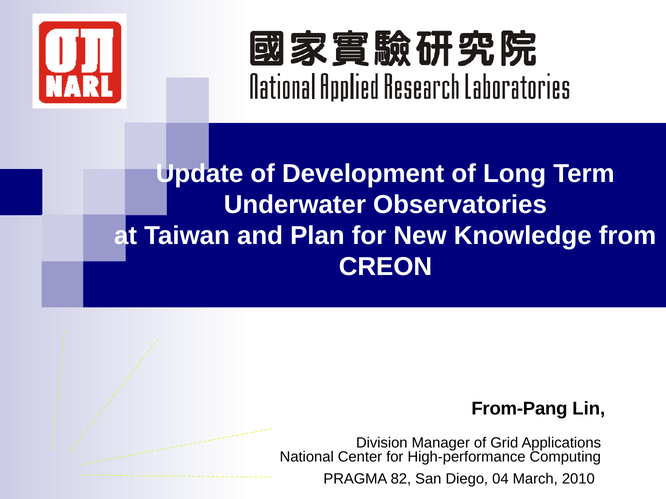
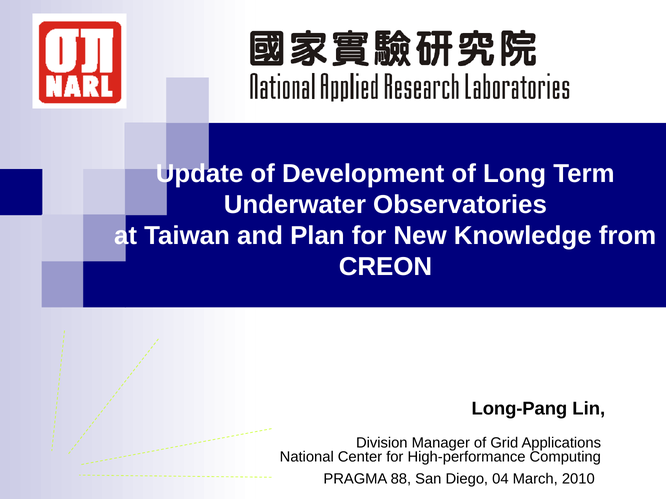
From-Pang: From-Pang -> Long-Pang (519, 409)
82: 82 -> 88 (401, 479)
